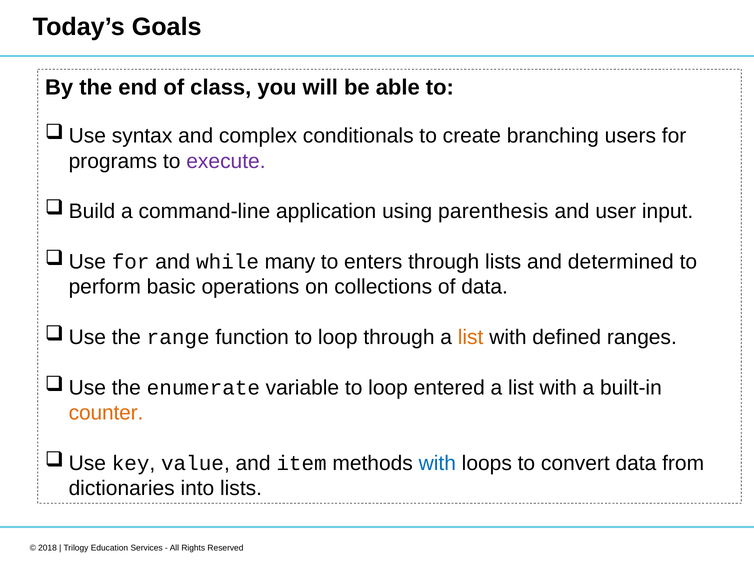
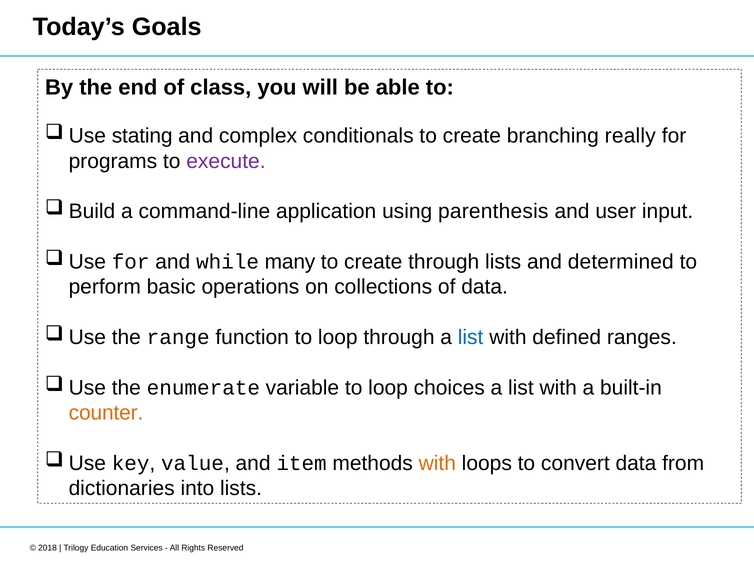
syntax: syntax -> stating (142, 136)
users: users -> really (630, 136)
enters: enters -> create (373, 262)
list colour: orange -> blue (471, 337)
entered: entered -> choices (449, 387)
with colour: blue -> orange (437, 463)
